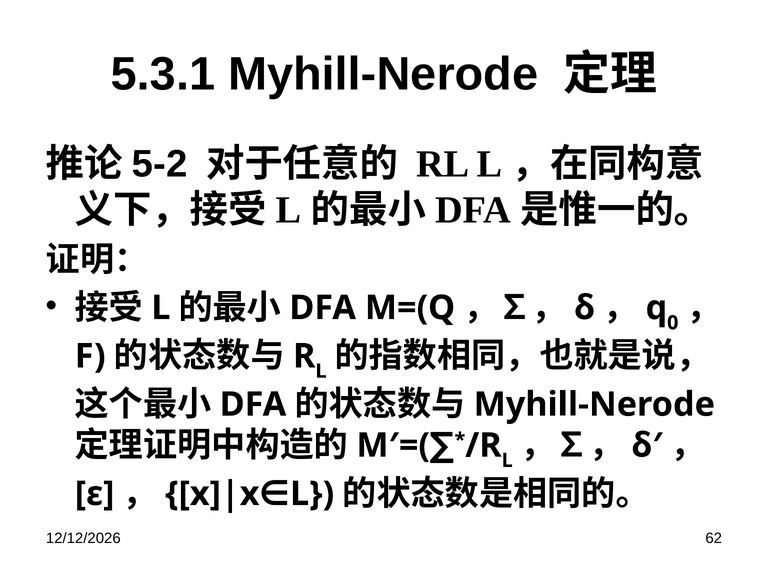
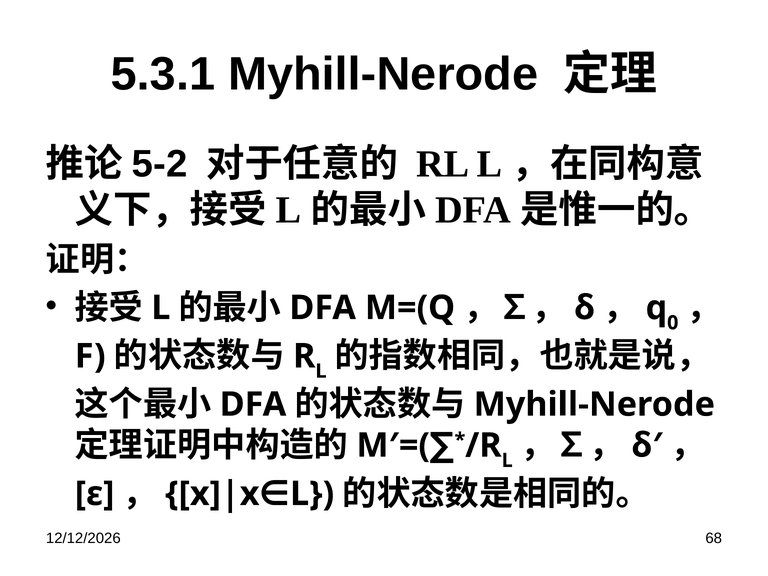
62: 62 -> 68 (714, 538)
